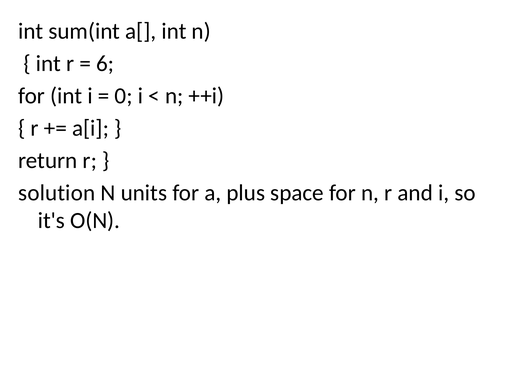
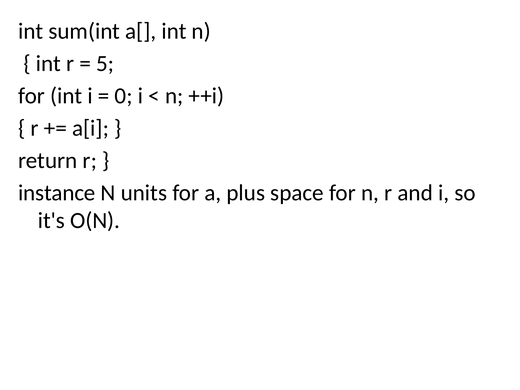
6: 6 -> 5 (105, 63)
solution: solution -> instance (57, 193)
